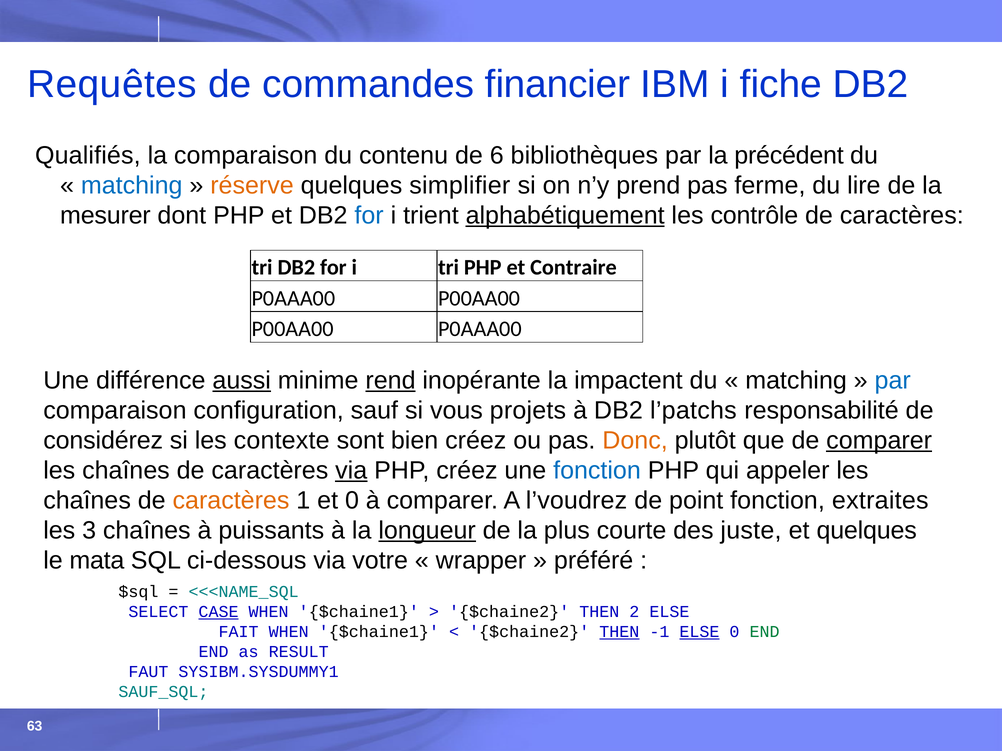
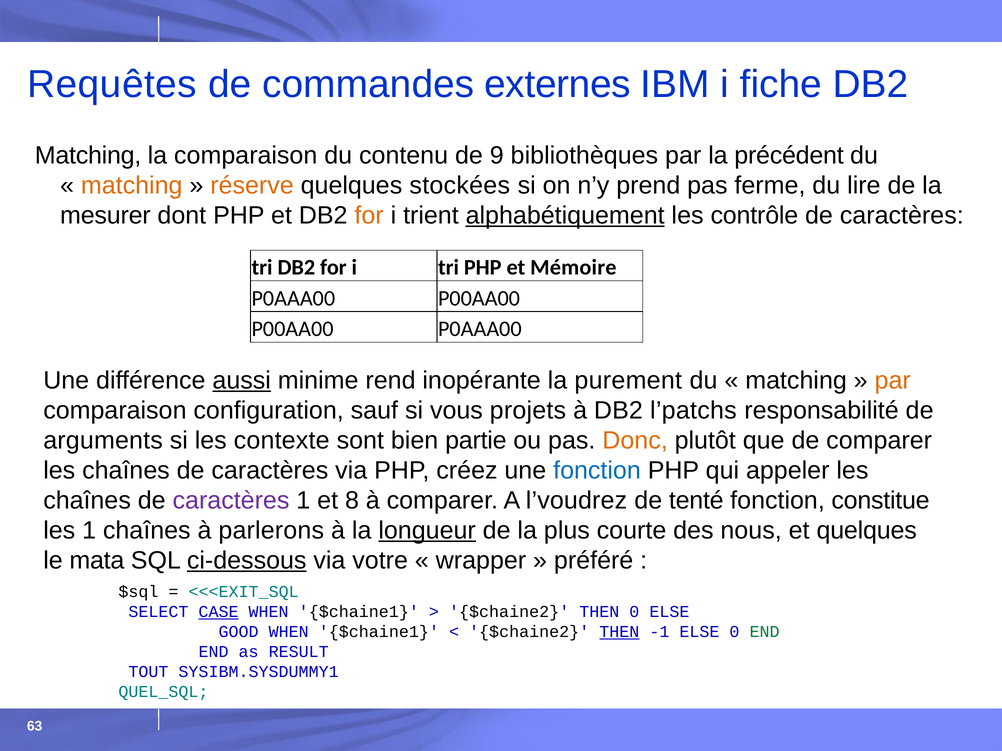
financier: financier -> externes (558, 84)
Qualifiés: Qualifiés -> Matching (88, 155)
6: 6 -> 9 (497, 155)
matching colour: blue -> orange (132, 185)
simplifier: simplifier -> stockées (460, 185)
for colour: blue -> orange (369, 216)
Contraire: Contraire -> Mémoire (573, 268)
rend underline: present -> none (391, 381)
impactent: impactent -> purement (628, 381)
par colour: blue -> orange (893, 381)
considérez: considérez -> arguments (103, 441)
bien créez: créez -> partie (476, 441)
comparer underline: present -> none (879, 441)
via underline: present -> none (351, 471)
caractères colour: orange -> purple (231, 501)
et 0: 0 -> 8 (352, 501)
point: point -> tenté (696, 501)
extraites: extraites -> constitue (881, 501)
les 3: 3 -> 1 (89, 531)
puissants: puissants -> parlerons (271, 531)
juste: juste -> nous (751, 531)
ci-dessous underline: none -> present (247, 561)
<<<NAME_SQL: <<<NAME_SQL -> <<<EXIT_SQL (244, 592)
THEN 2: 2 -> 0 (634, 612)
FAIT: FAIT -> GOOD (239, 632)
ELSE underline: present -> none (699, 632)
FAUT: FAUT -> TOUT (148, 672)
SAUF_SQL: SAUF_SQL -> QUEL_SQL (163, 692)
